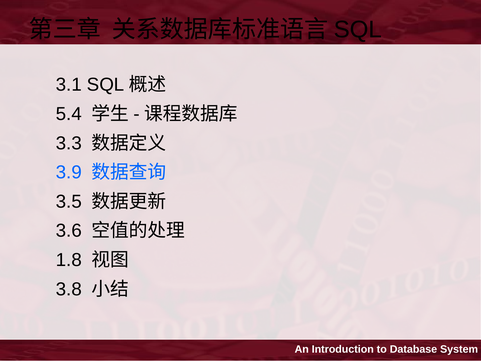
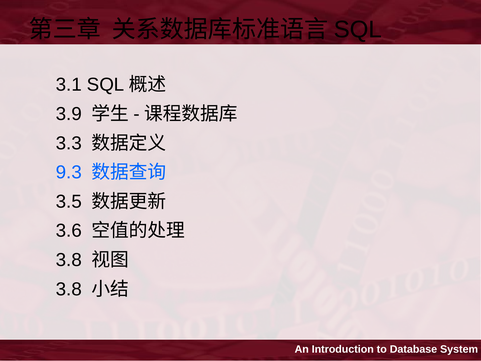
5.4: 5.4 -> 3.9 (69, 114)
3.9: 3.9 -> 9.3 (69, 172)
1.8: 1.8 -> 3.8 (69, 260)
